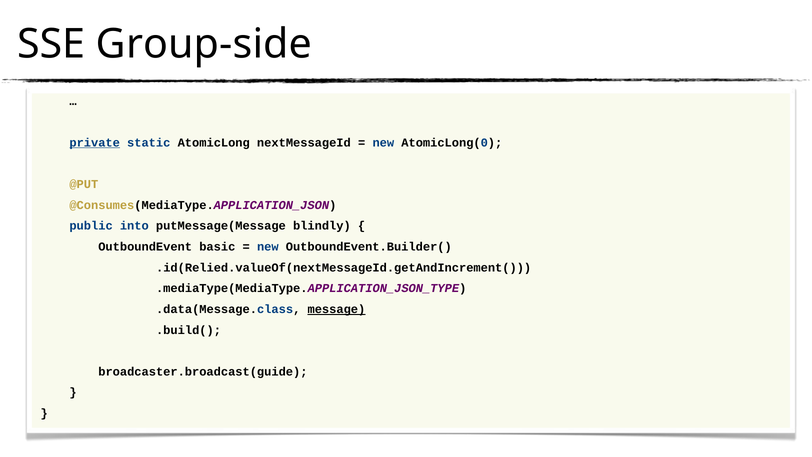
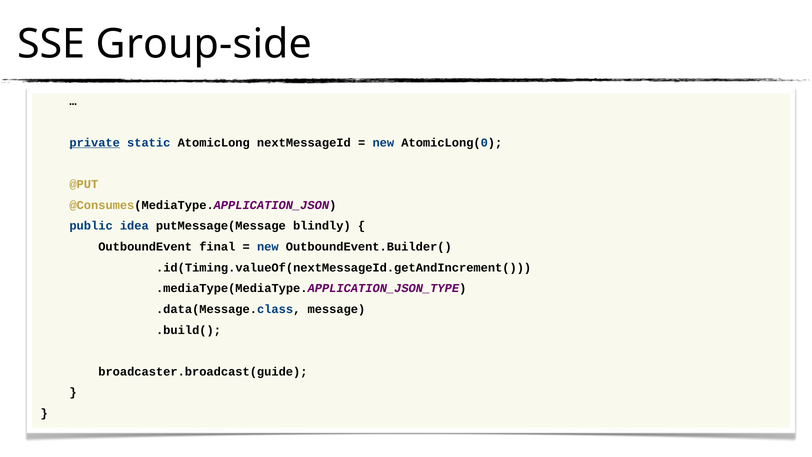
into: into -> idea (134, 226)
basic: basic -> final (217, 247)
.id(Relied.valueOf(nextMessageId.getAndIncrement(: .id(Relied.valueOf(nextMessageId.getAndIncrement( -> .id(Timing.valueOf(nextMessageId.getAndIncrement( (344, 267)
message underline: present -> none (336, 309)
